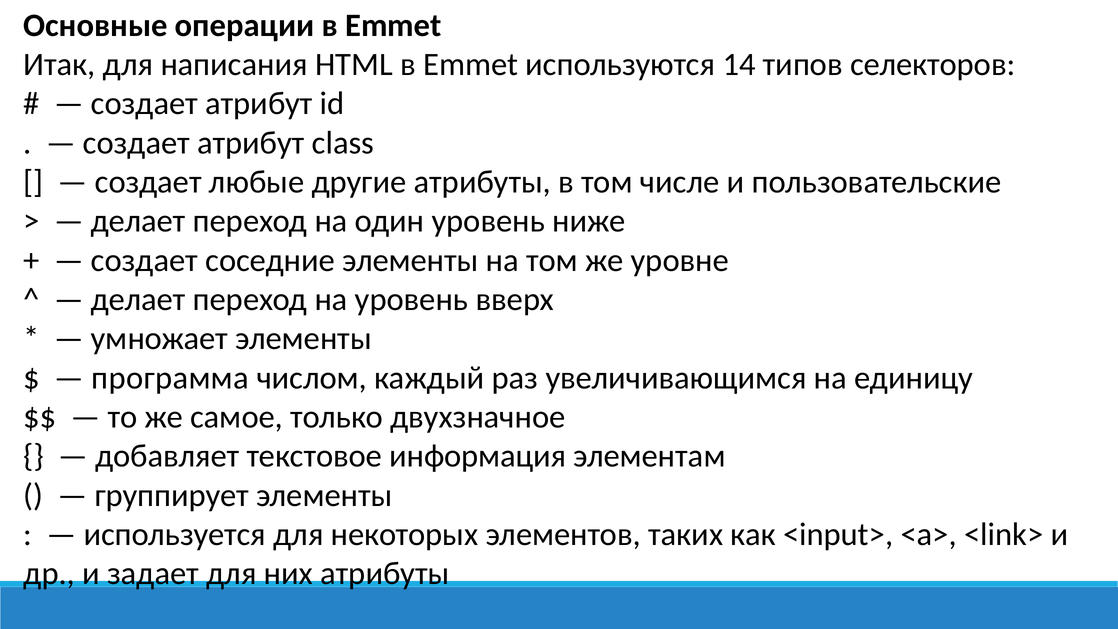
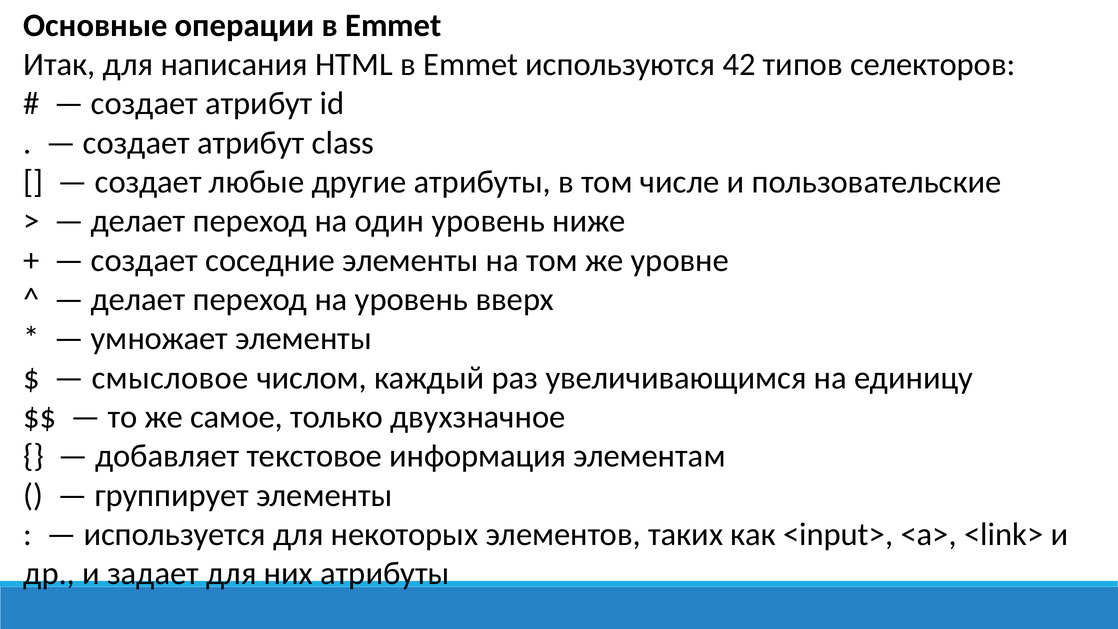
14: 14 -> 42 (739, 65)
программа: программа -> смысловое (170, 378)
